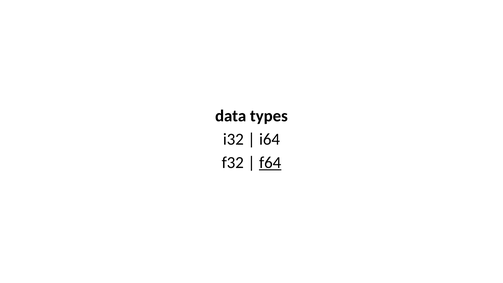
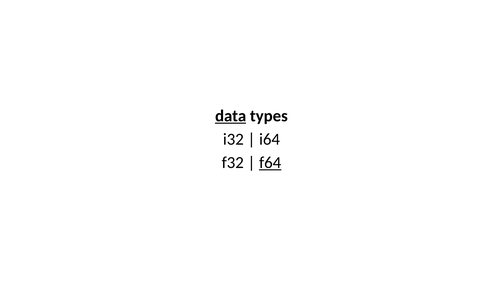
data underline: none -> present (231, 116)
